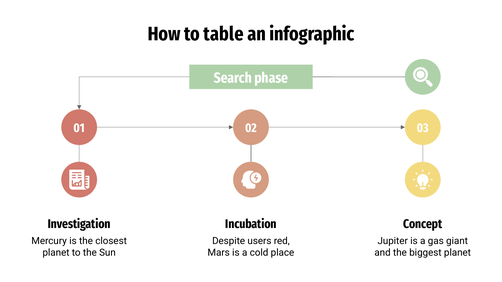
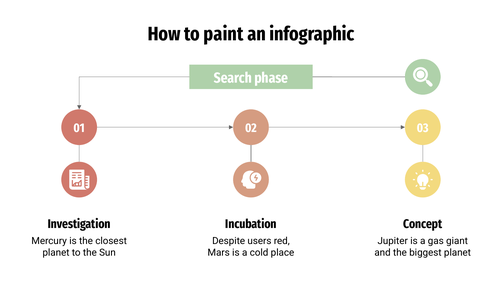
table: table -> paint (224, 34)
